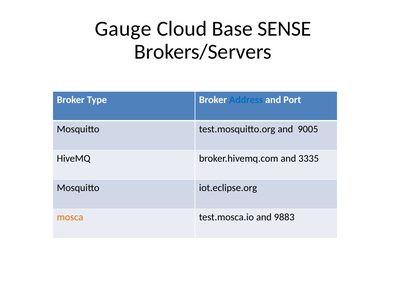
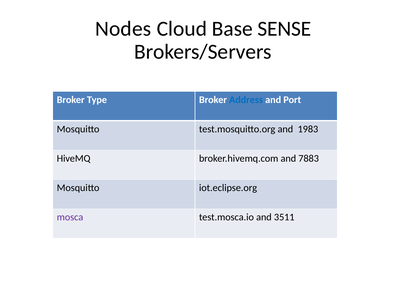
Gauge: Gauge -> Nodes (123, 29)
9005: 9005 -> 1983 (308, 129)
3335: 3335 -> 7883 (309, 159)
mosca colour: orange -> purple (70, 218)
9883: 9883 -> 3511 (284, 218)
